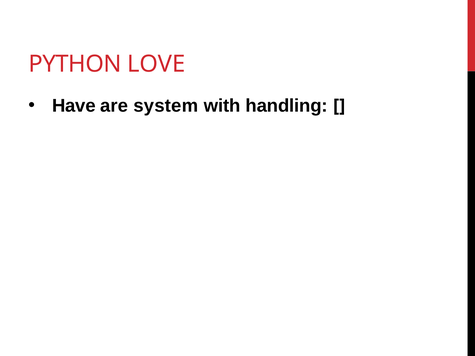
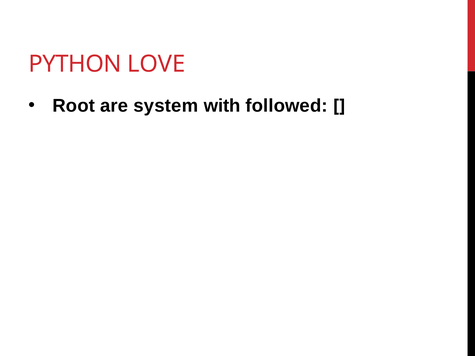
Have: Have -> Root (74, 106)
handling: handling -> followed (287, 106)
